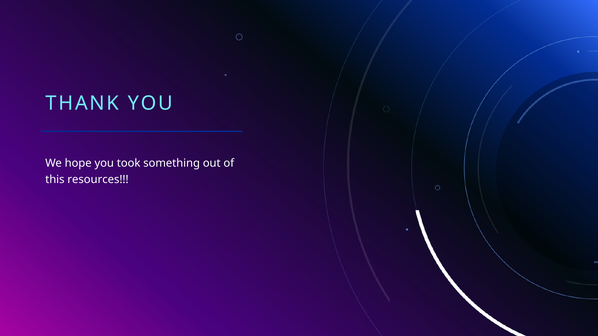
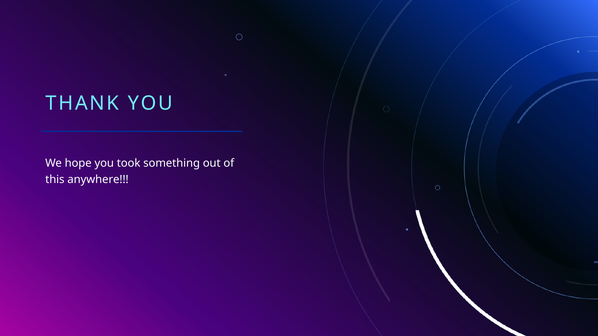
resources: resources -> anywhere (98, 180)
